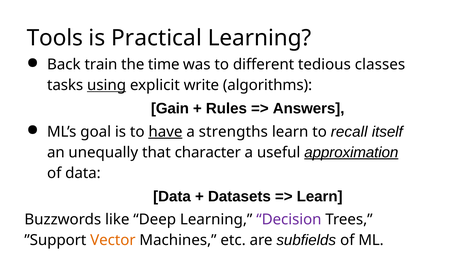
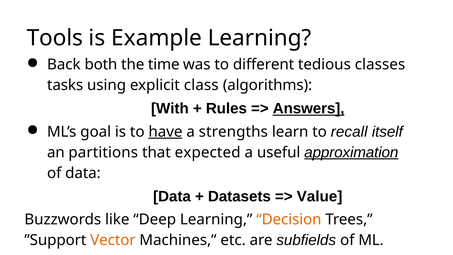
Practical: Practical -> Example (157, 38)
train: train -> both (101, 64)
using underline: present -> none (107, 85)
write: write -> class (201, 85)
Gain: Gain -> With (170, 108)
Answers underline: none -> present (309, 108)
unequally: unequally -> partitions (103, 152)
character: character -> expected (208, 152)
Learn: Learn -> Value (320, 196)
Decision colour: purple -> orange (289, 220)
